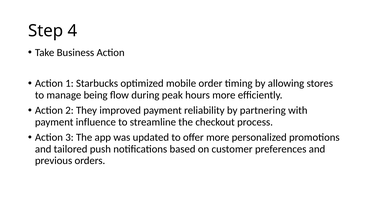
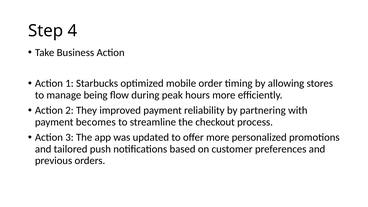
influence: influence -> becomes (96, 122)
